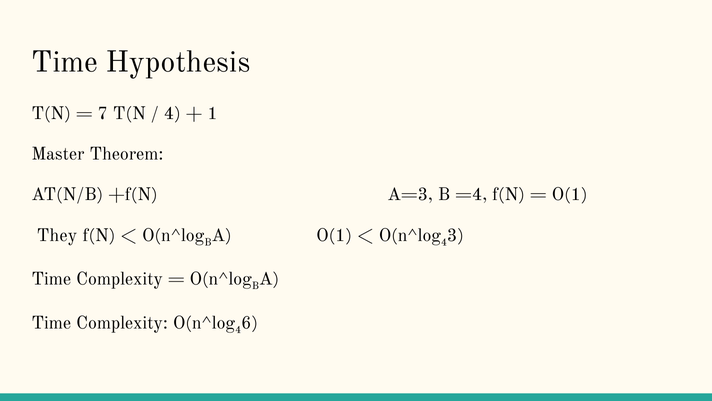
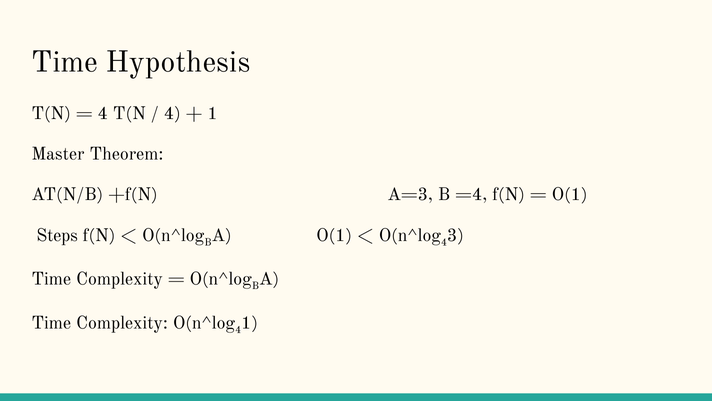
7: 7 -> 4 (103, 113)
They: They -> Steps (57, 235)
4 6: 6 -> 1 (250, 322)
